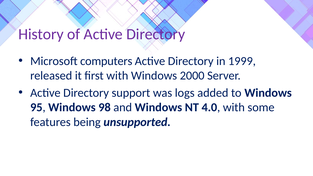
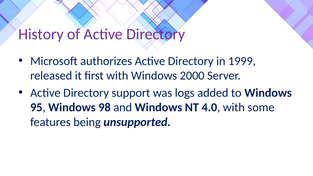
computers: computers -> authorizes (106, 61)
